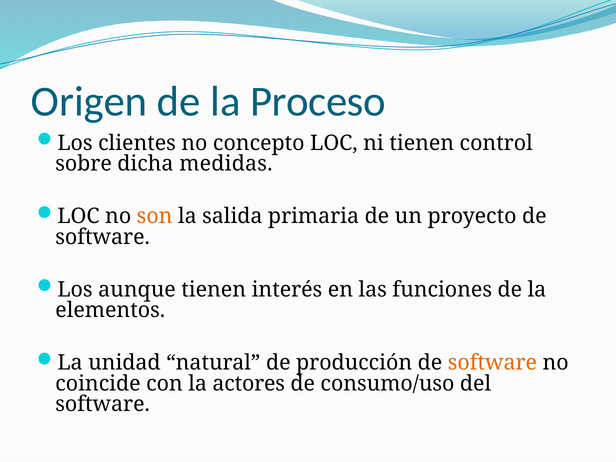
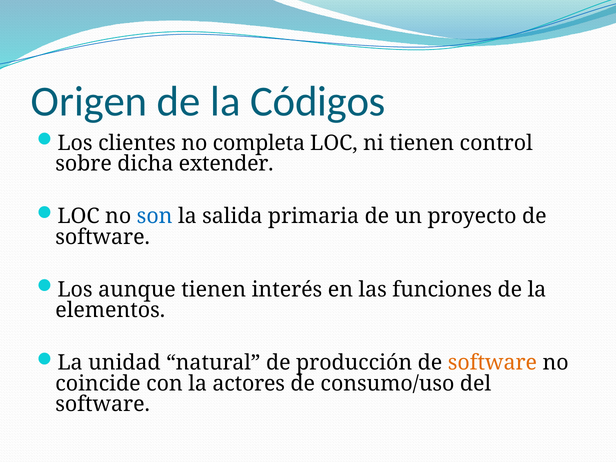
Proceso: Proceso -> Códigos (318, 102)
concepto: concepto -> completa (259, 143)
medidas: medidas -> extender (226, 164)
son colour: orange -> blue (155, 216)
